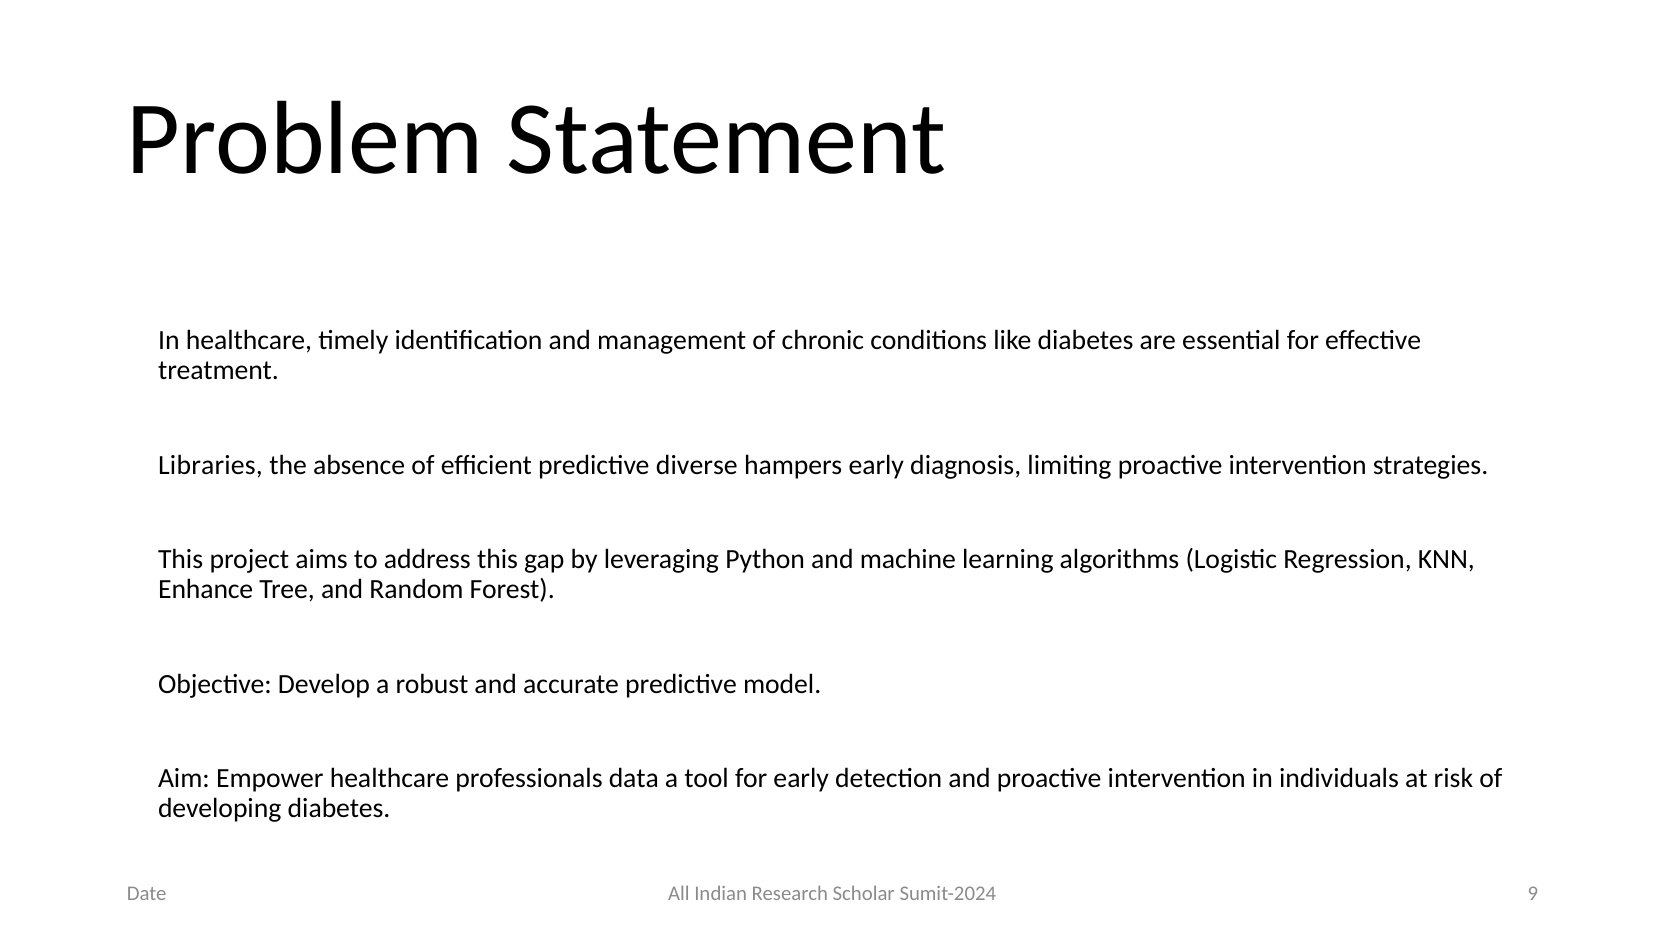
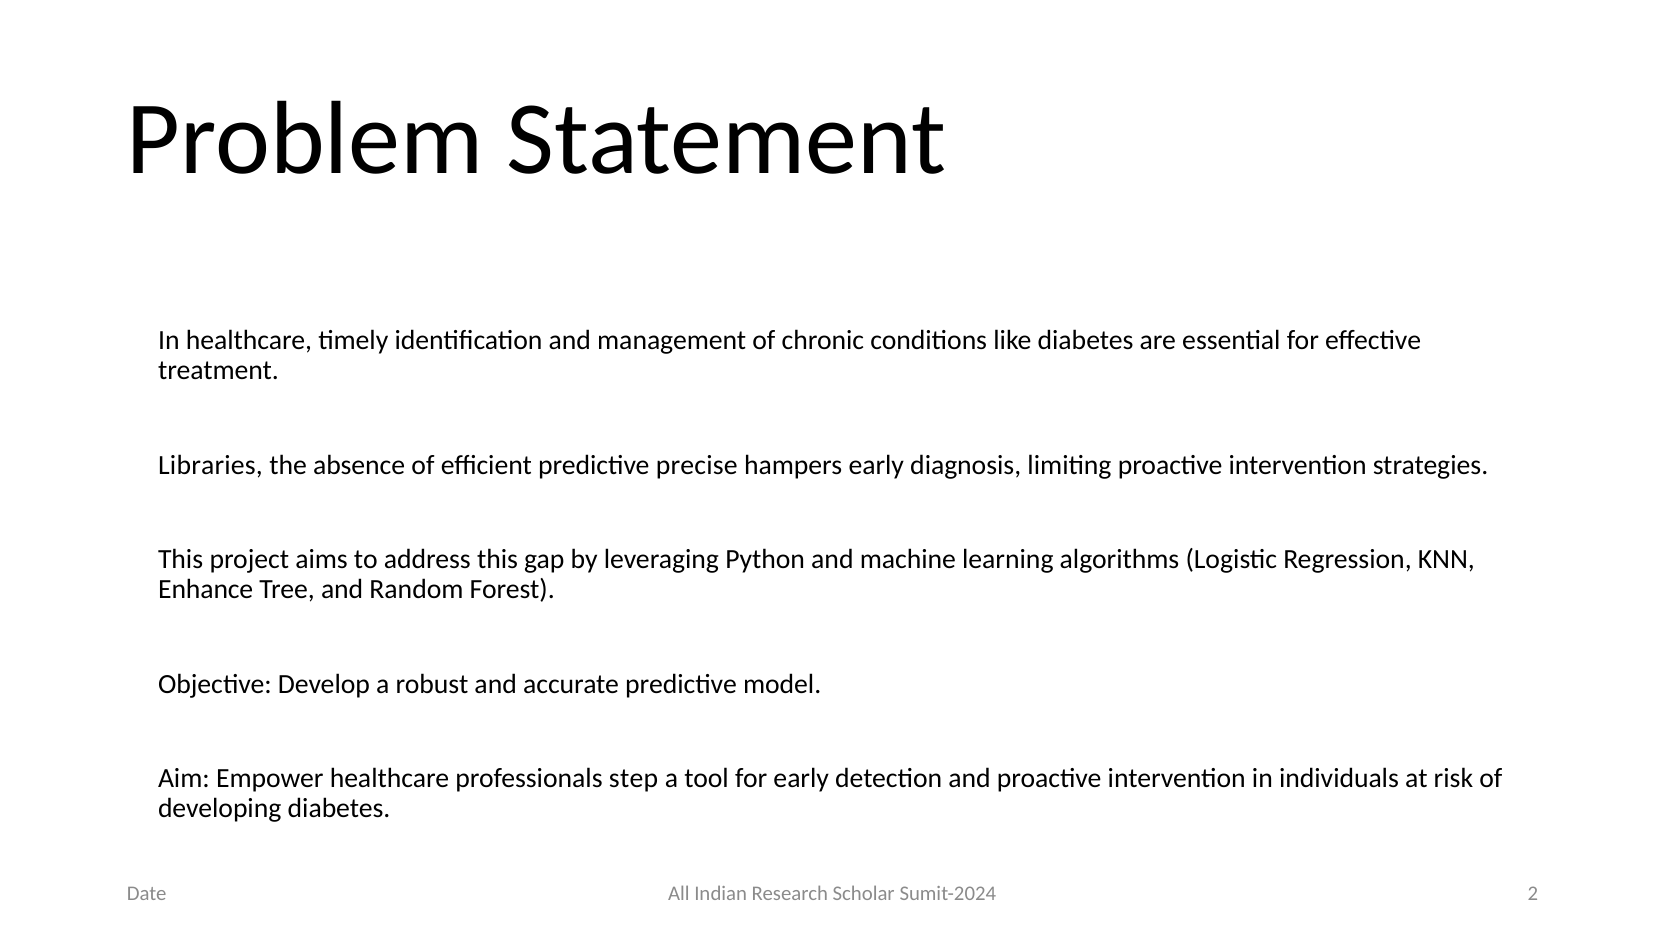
diverse: diverse -> precise (697, 465)
data: data -> step (634, 779)
9: 9 -> 2 (1533, 894)
